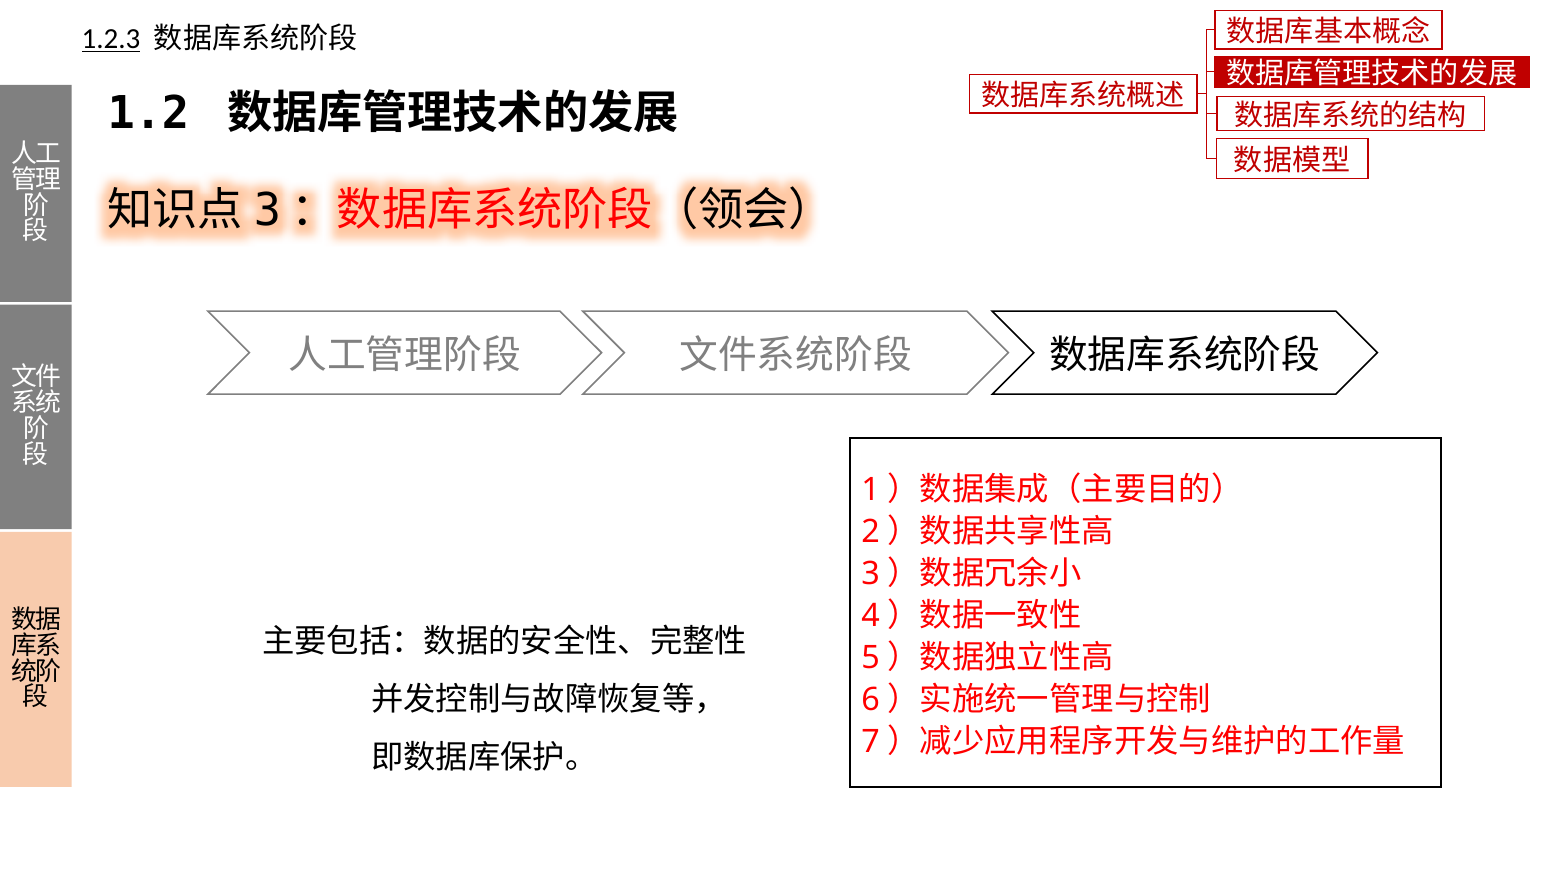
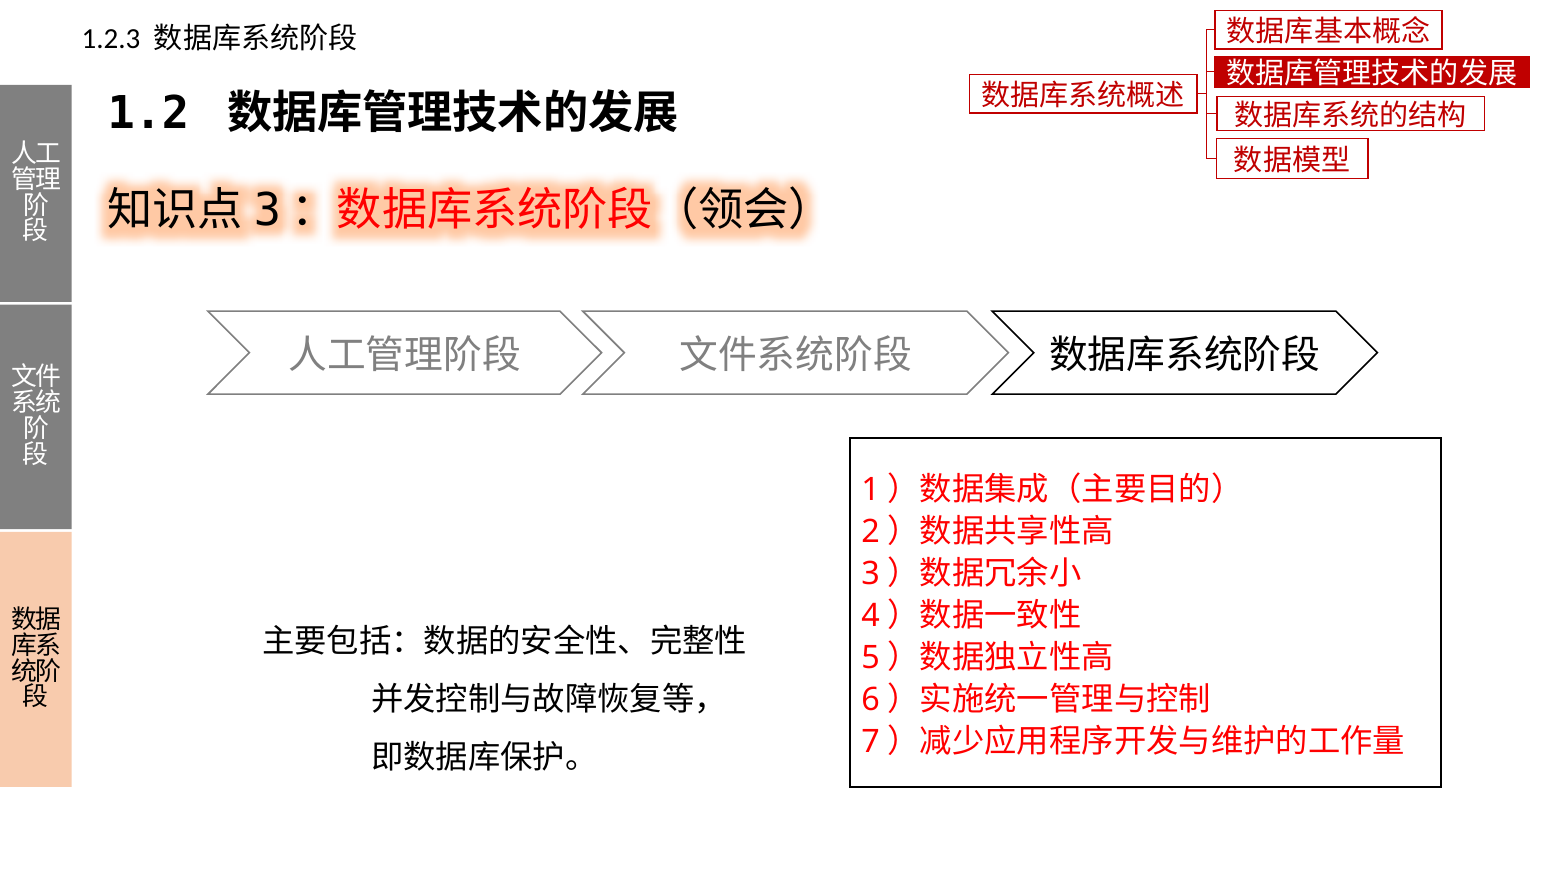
1.2.3 underline: present -> none (111, 39)
